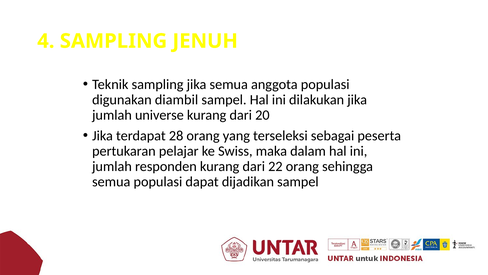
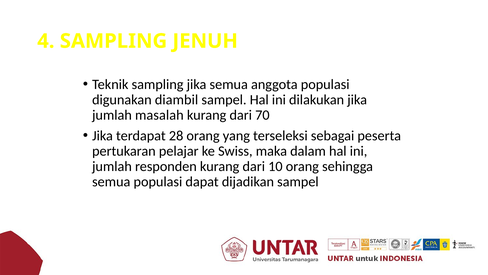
universe: universe -> masalah (159, 115)
20: 20 -> 70 (262, 115)
22: 22 -> 10 (275, 166)
